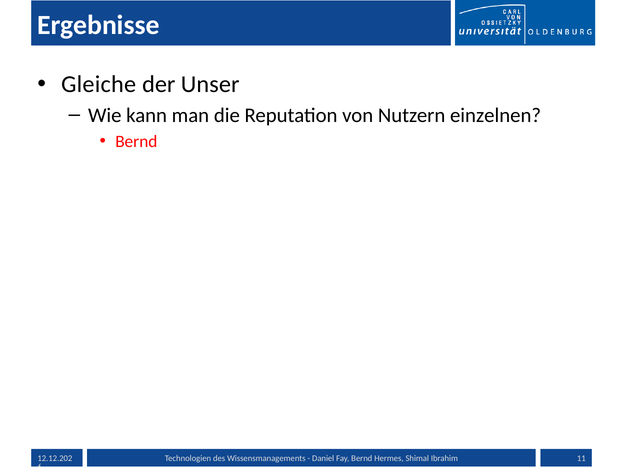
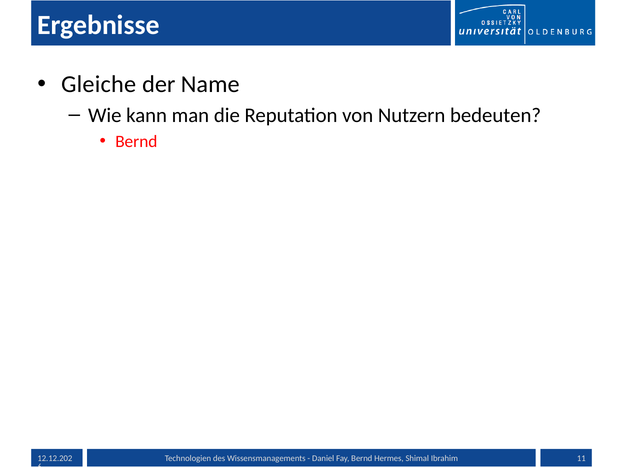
Unser: Unser -> Name (210, 84)
einzelnen: einzelnen -> bedeuten (496, 115)
